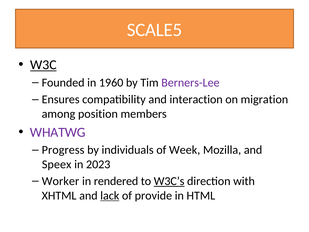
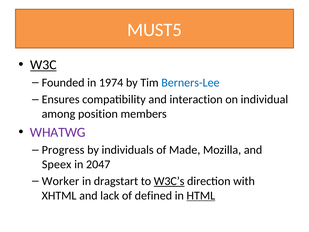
SCALE5: SCALE5 -> MUST5 (155, 30)
1960: 1960 -> 1974 (111, 83)
Berners-Lee colour: purple -> blue (190, 83)
migration: migration -> individual (264, 99)
Week: Week -> Made (185, 150)
2023: 2023 -> 2047 (98, 164)
rendered: rendered -> dragstart (116, 181)
lack underline: present -> none (110, 195)
provide: provide -> defined (153, 195)
HTML underline: none -> present (201, 195)
